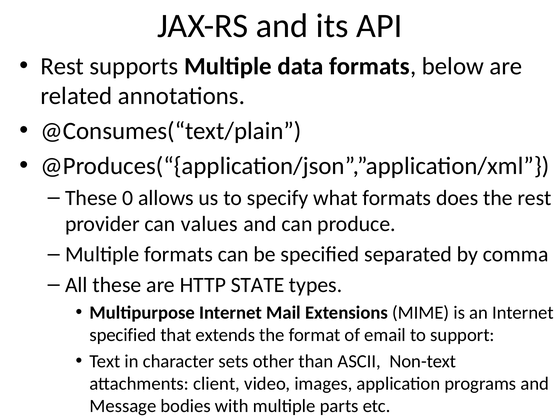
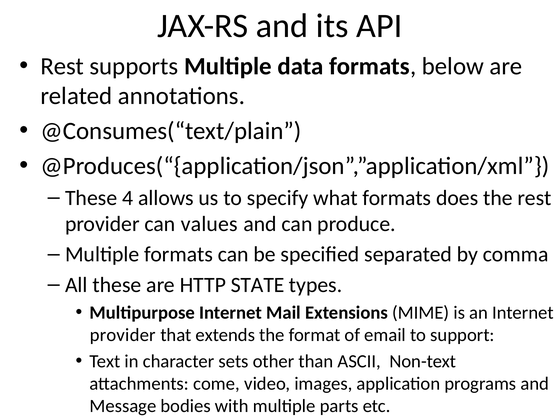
0: 0 -> 4 (128, 198)
specified: specified -> provider (123, 335)
client: client -> come (217, 384)
